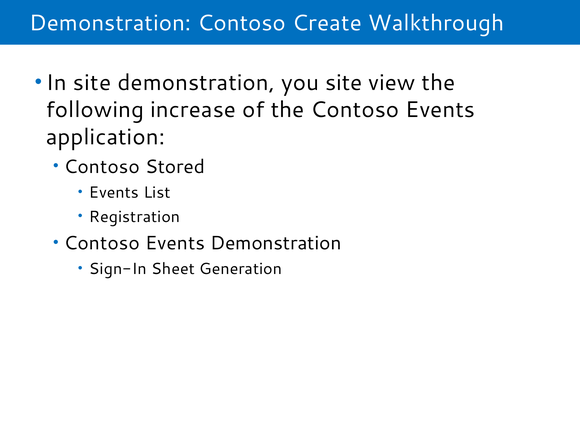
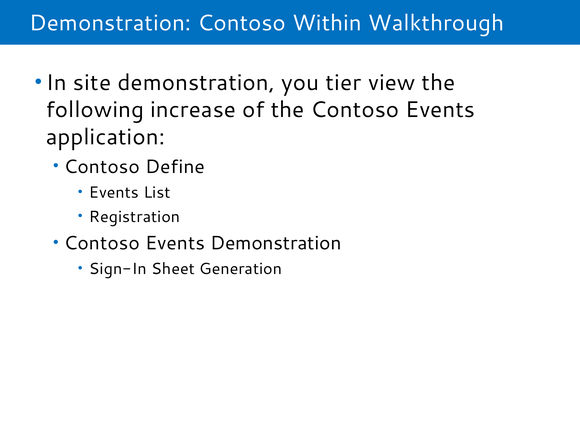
Create: Create -> Within (327, 23)
you site: site -> tier (344, 83)
Stored: Stored -> Define (175, 167)
